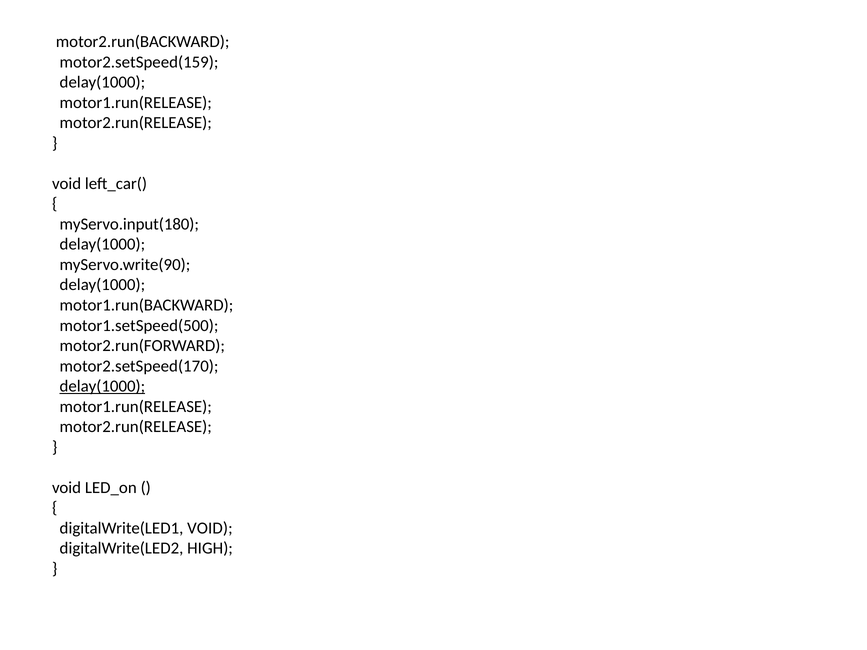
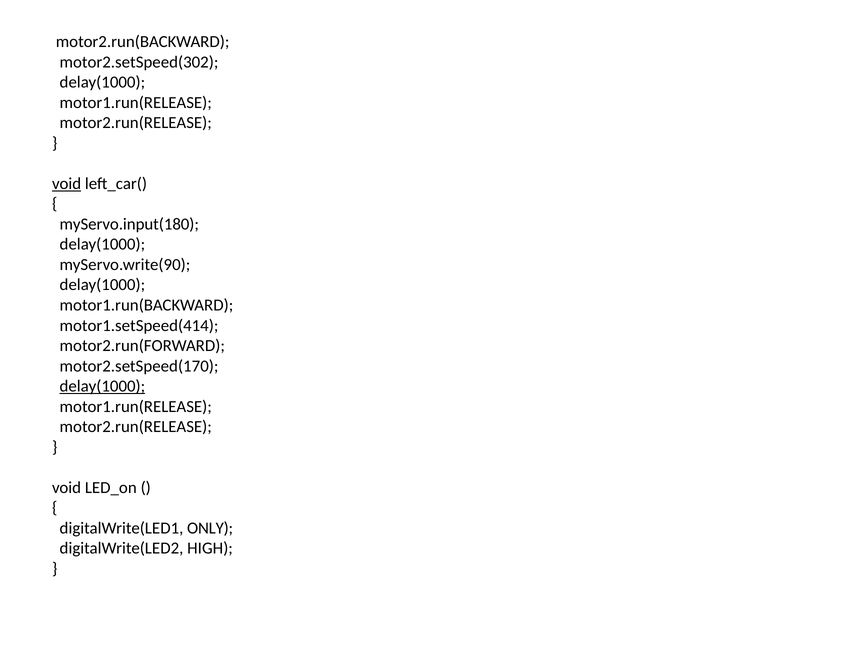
motor2.setSpeed(159: motor2.setSpeed(159 -> motor2.setSpeed(302 (139, 62)
void underline: none -> present (67, 184)
motor1.setSpeed(500: motor1.setSpeed(500 -> motor1.setSpeed(414 (139, 326)
digitalWrite(LED1 VOID: VOID -> ONLY (210, 528)
